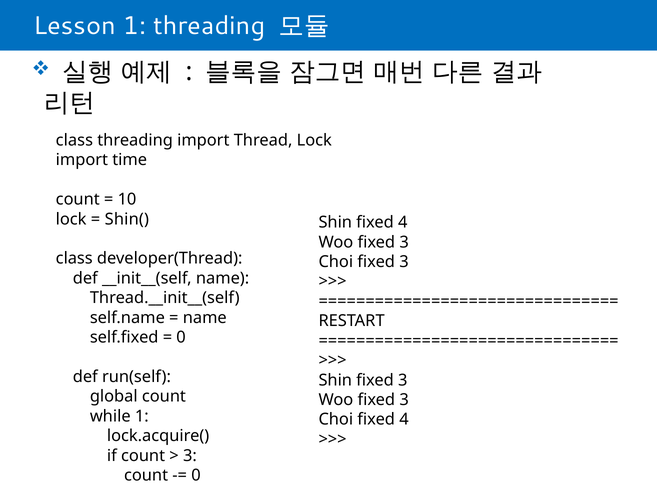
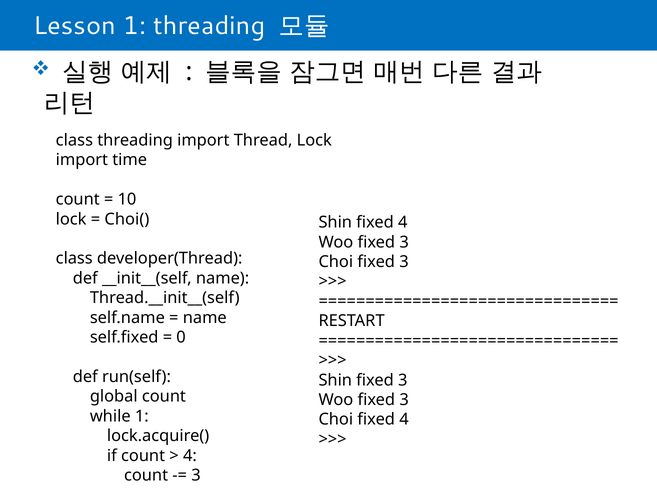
Shin(: Shin( -> Choi( (127, 219)
3: 3 -> 4 (190, 455)
0: 0 -> 3 (196, 475)
